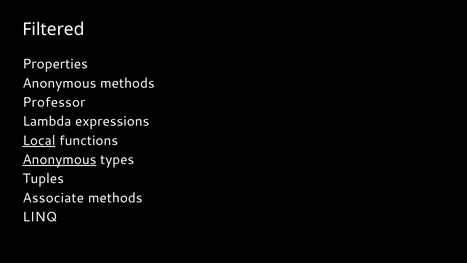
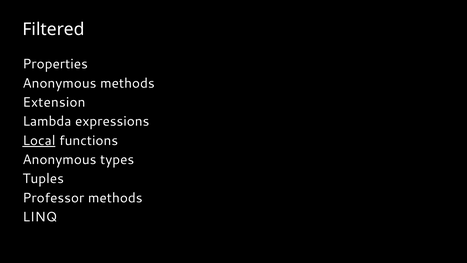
Professor: Professor -> Extension (54, 102)
Anonymous underline: present -> none (59, 159)
Associate: Associate -> Professor (53, 198)
